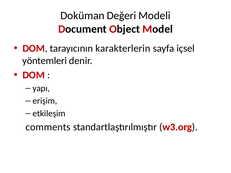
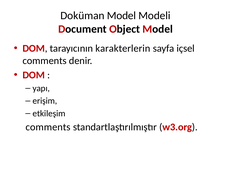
Doküman Değeri: Değeri -> Model (121, 16)
yöntemleri: yöntemleri -> comments (45, 61)
